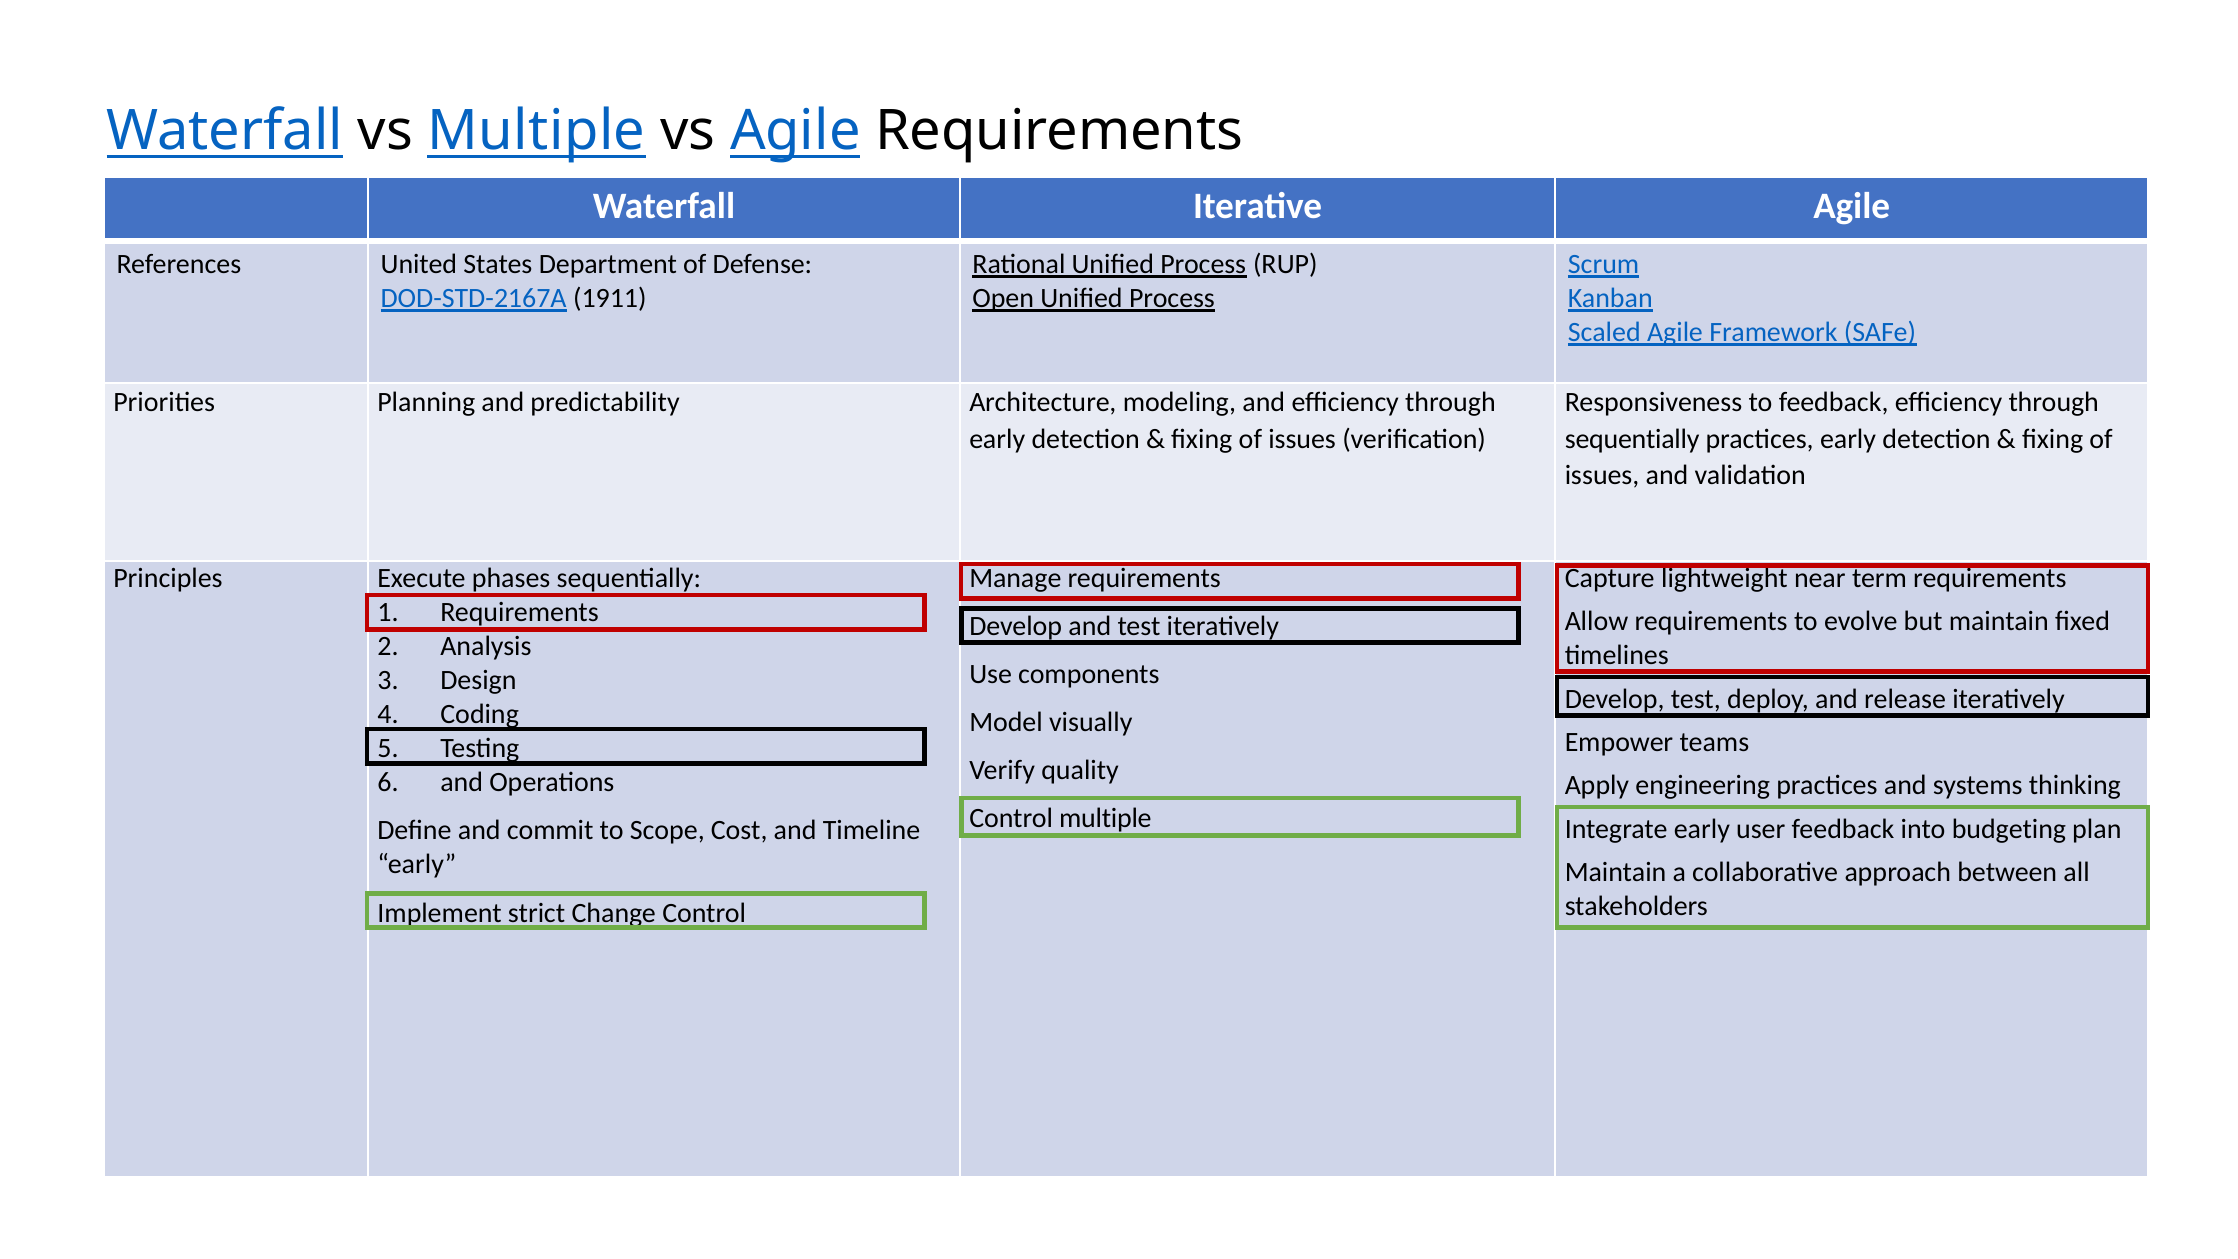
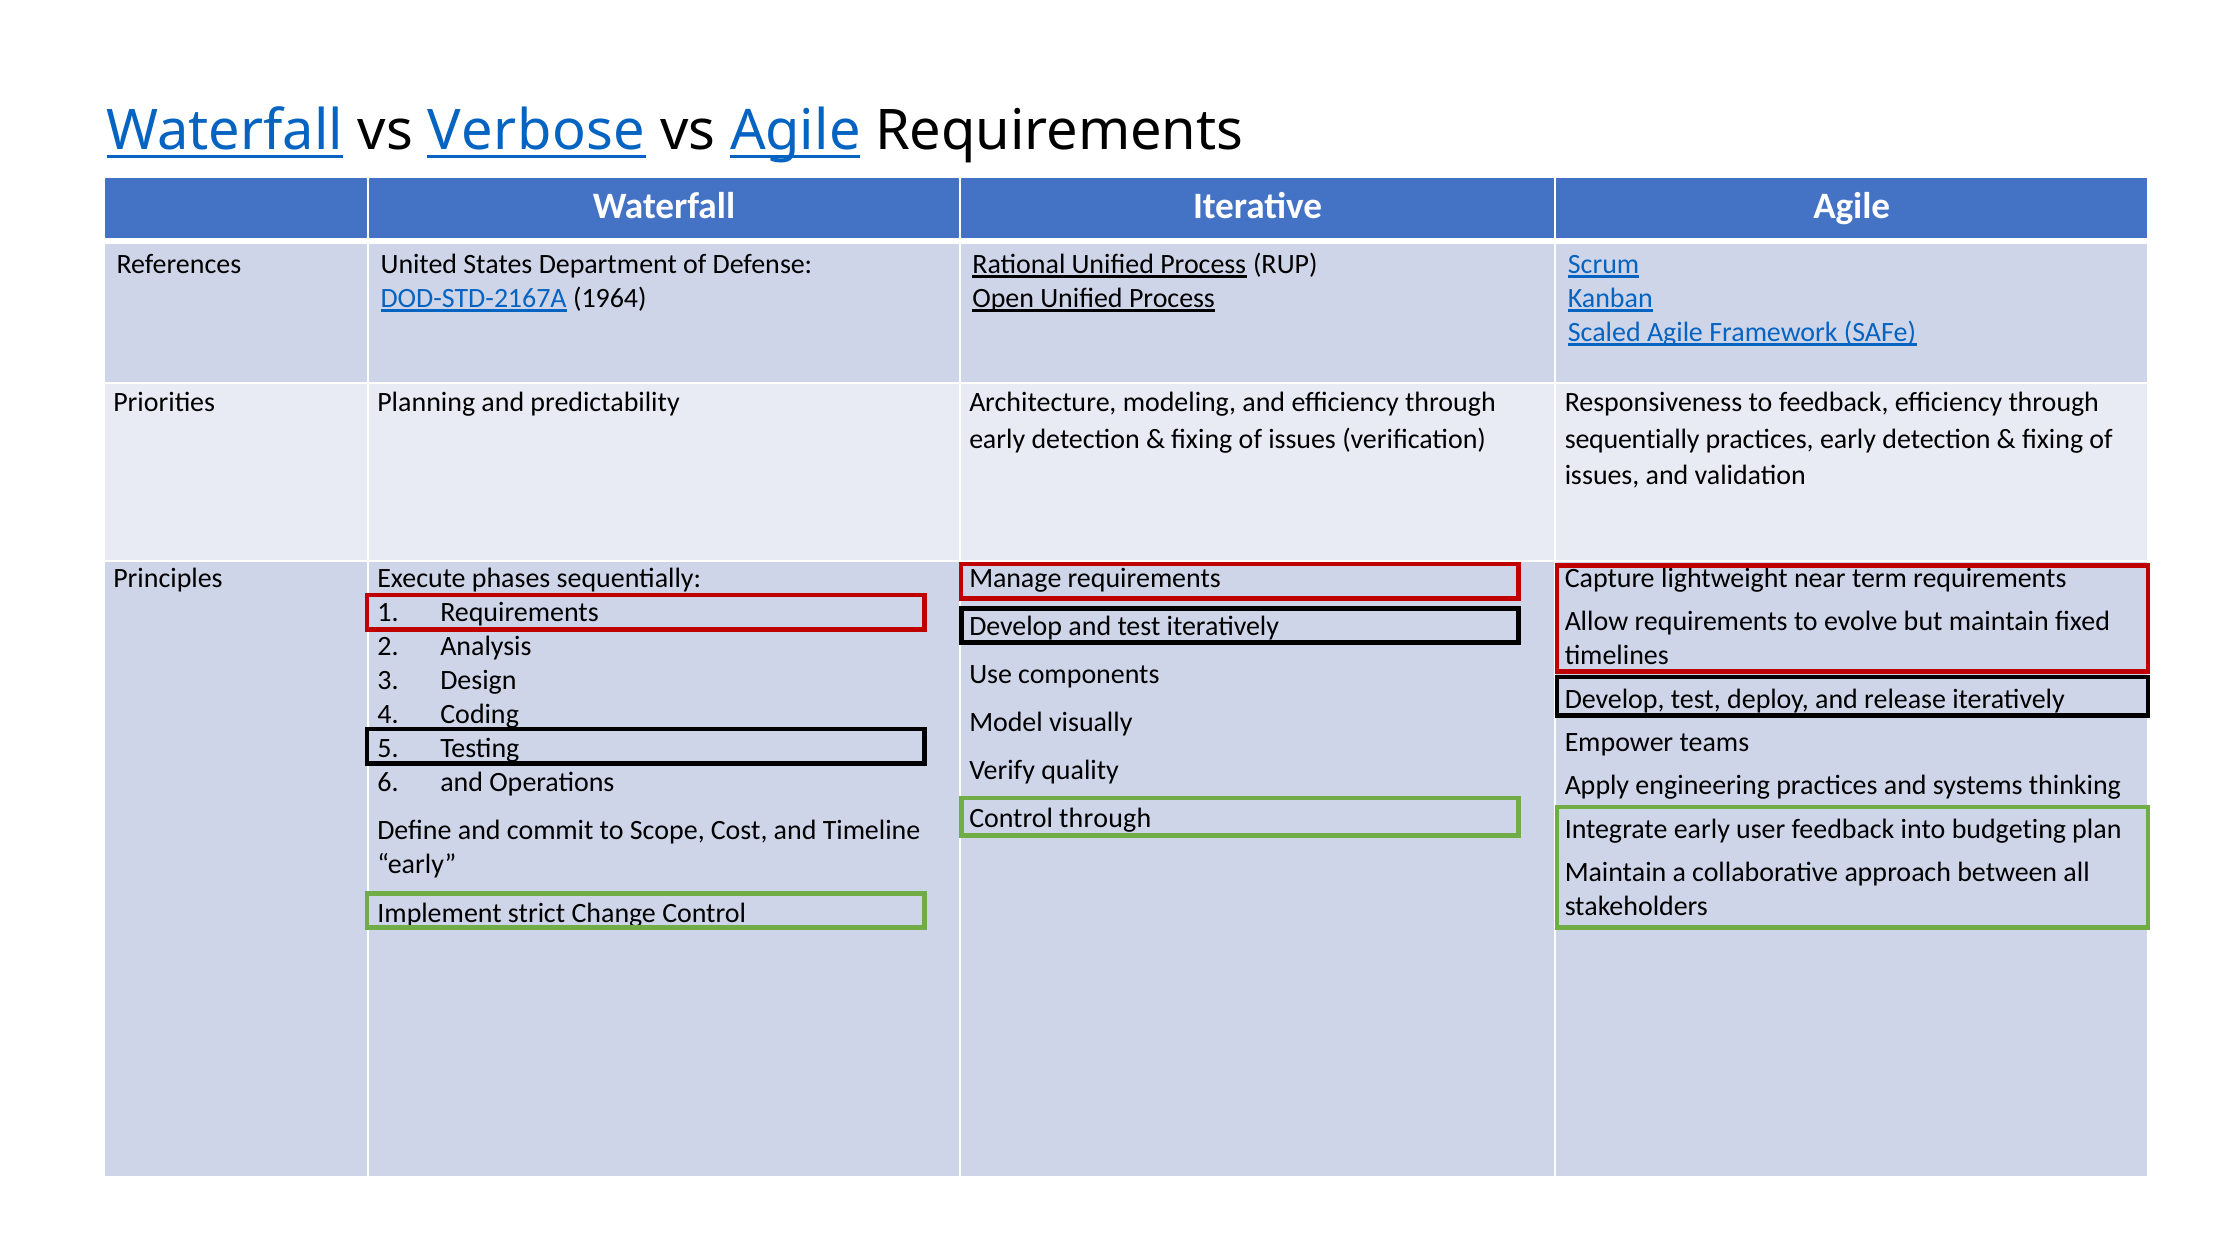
vs Multiple: Multiple -> Verbose (536, 131)
1911: 1911 -> 1964 (610, 298)
Control multiple: multiple -> through (1105, 818)
